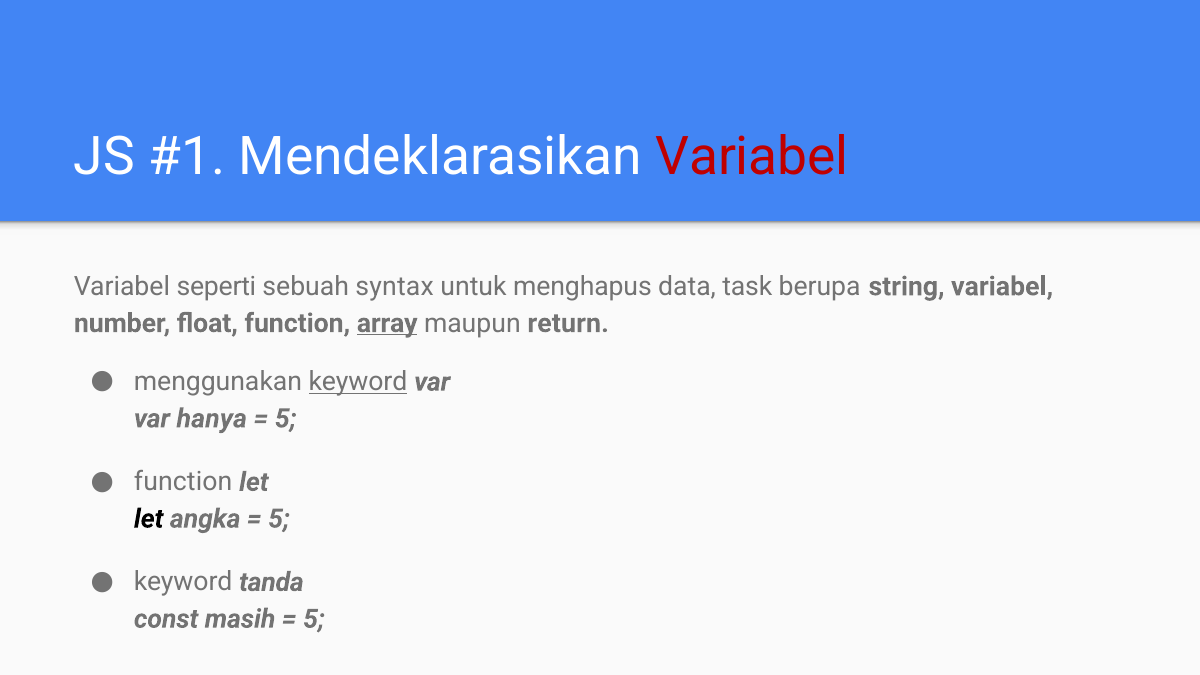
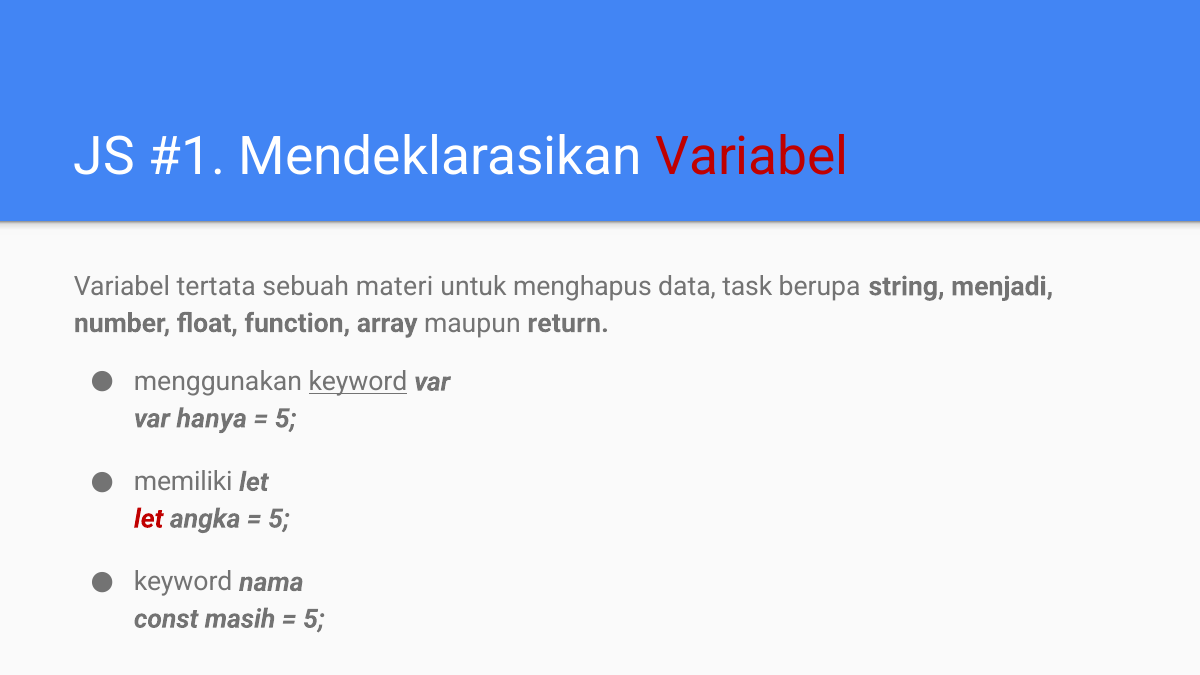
seperti: seperti -> tertata (216, 286)
syntax: syntax -> materi (395, 286)
string variabel: variabel -> menjadi (1002, 286)
array underline: present -> none (387, 323)
function: function -> memiliki (183, 482)
let colour: black -> red (149, 519)
tanda: tanda -> nama (271, 582)
